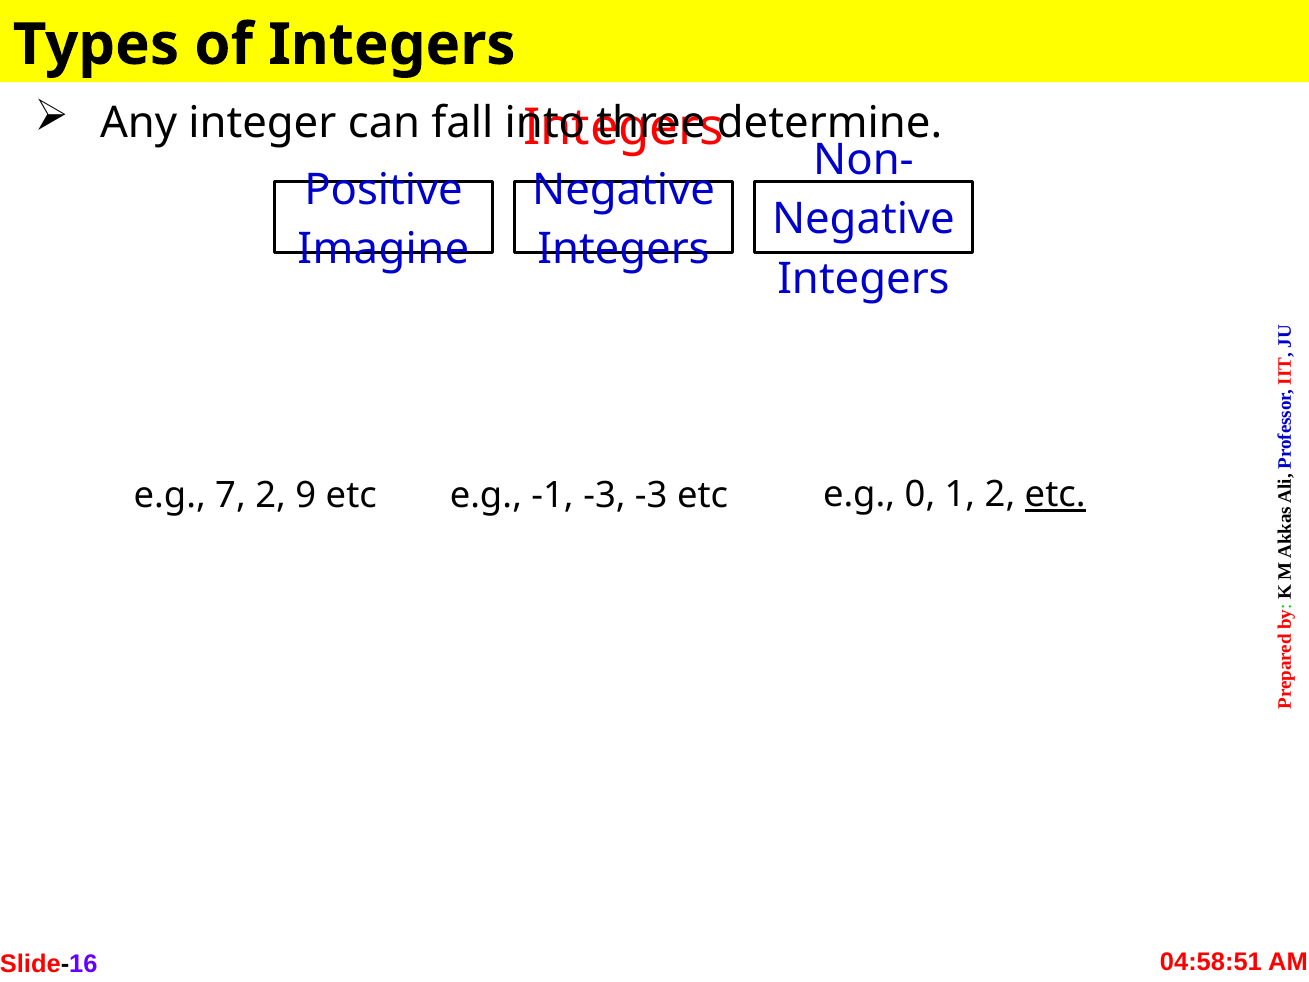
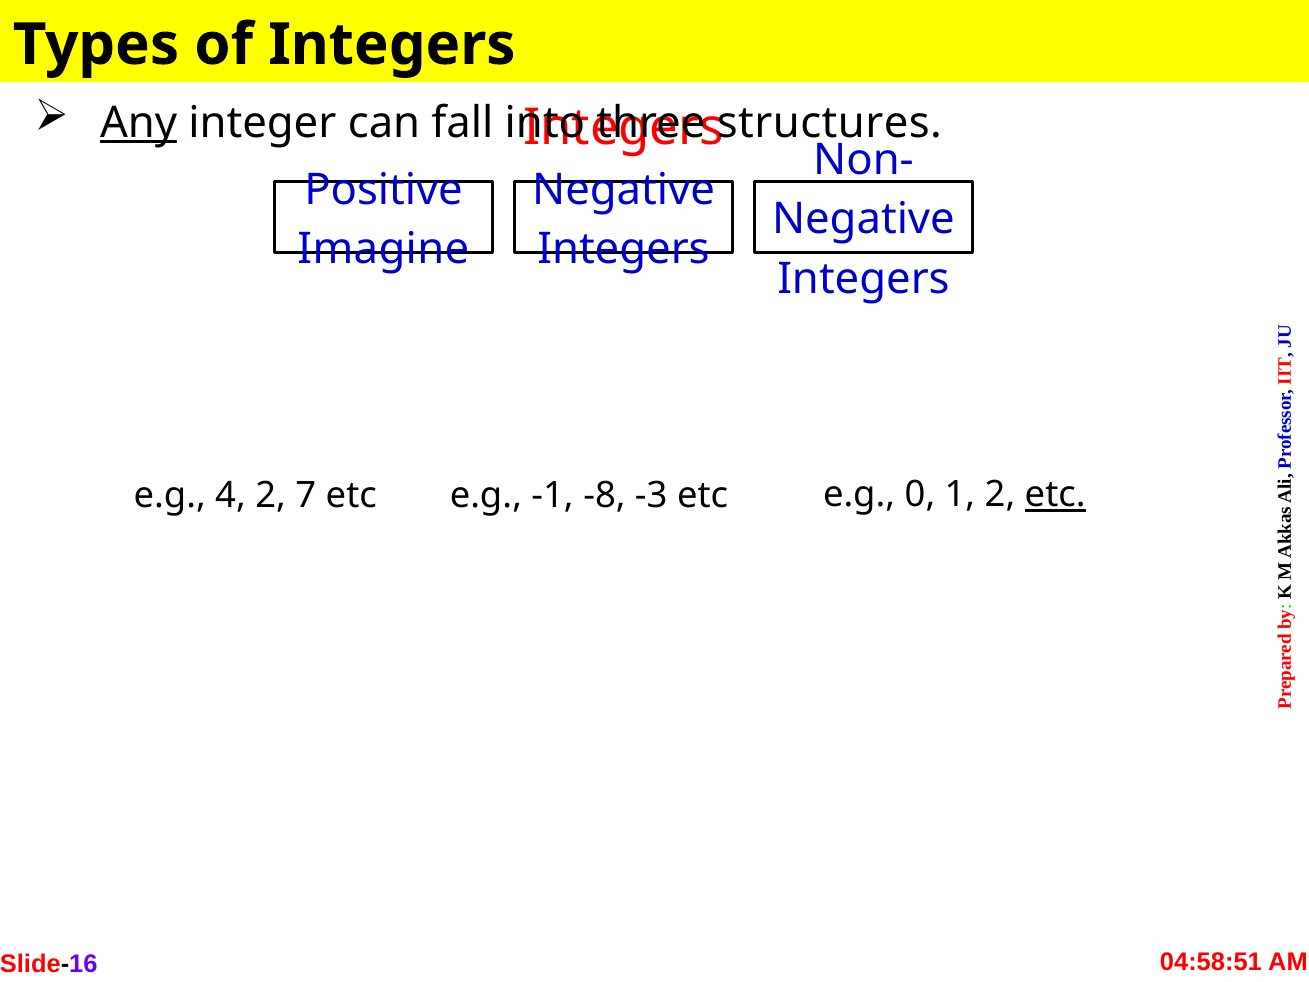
Any underline: none -> present (139, 123)
determine: determine -> structures (829, 123)
7: 7 -> 4 (231, 495)
9: 9 -> 7 (306, 495)
-1 -3: -3 -> -8 (604, 495)
